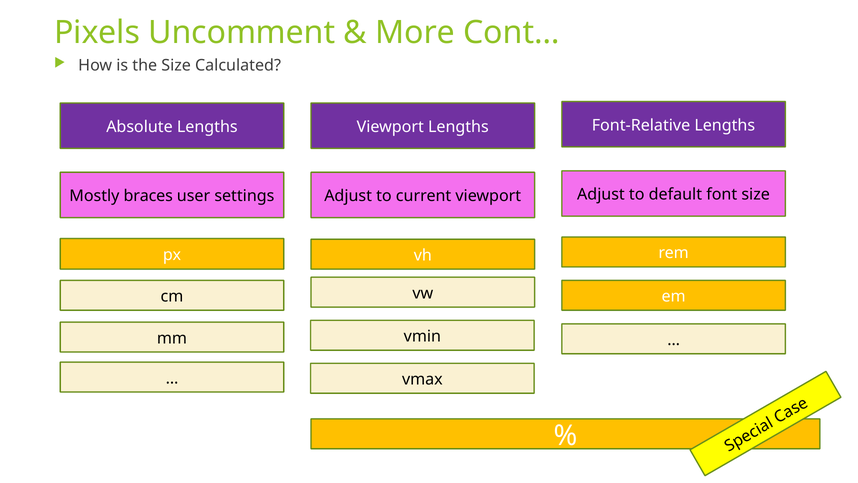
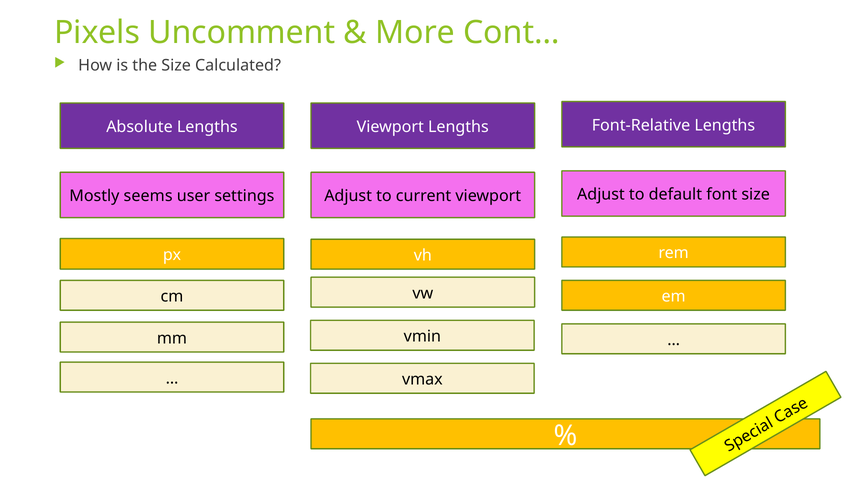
braces: braces -> seems (148, 196)
